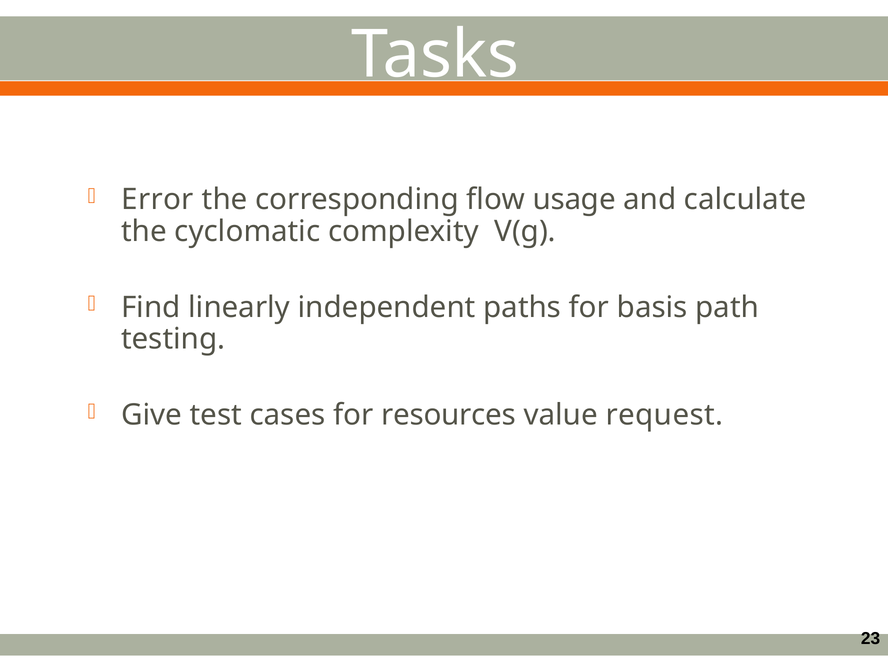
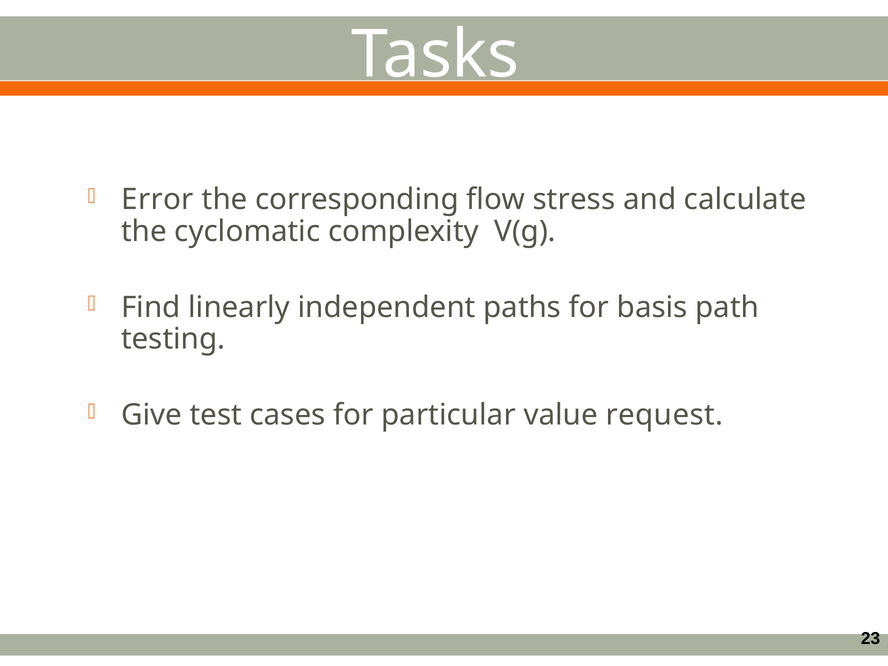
usage: usage -> stress (574, 200)
resources: resources -> particular (448, 415)
